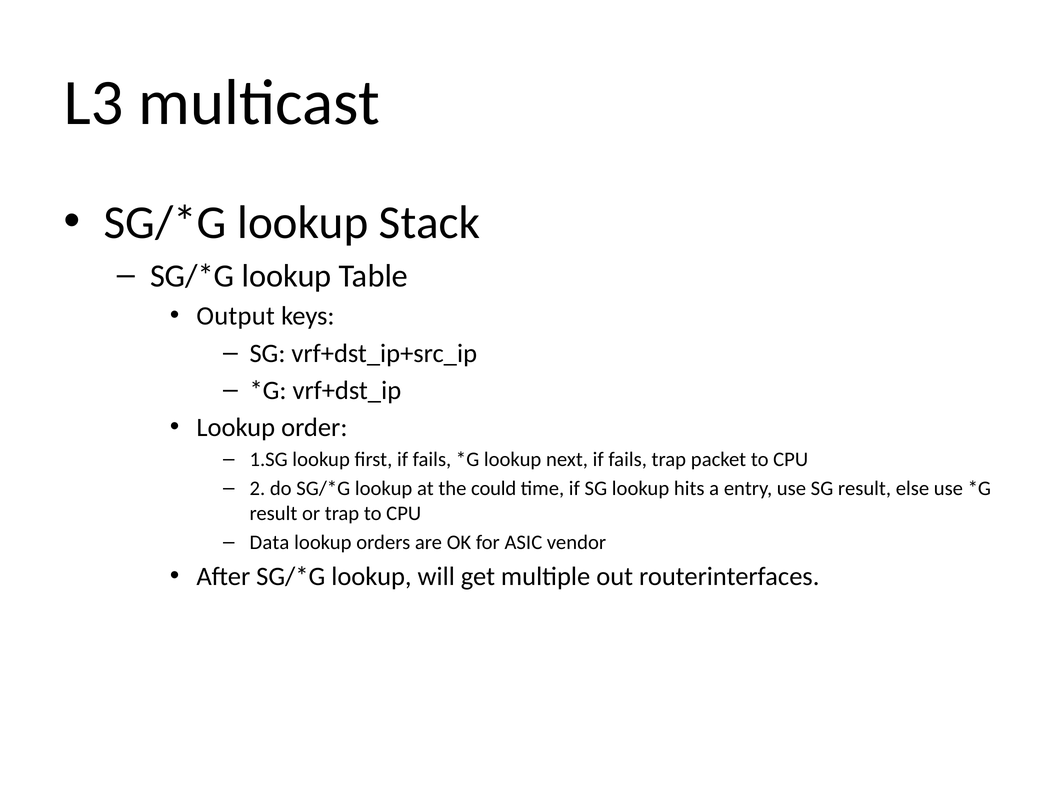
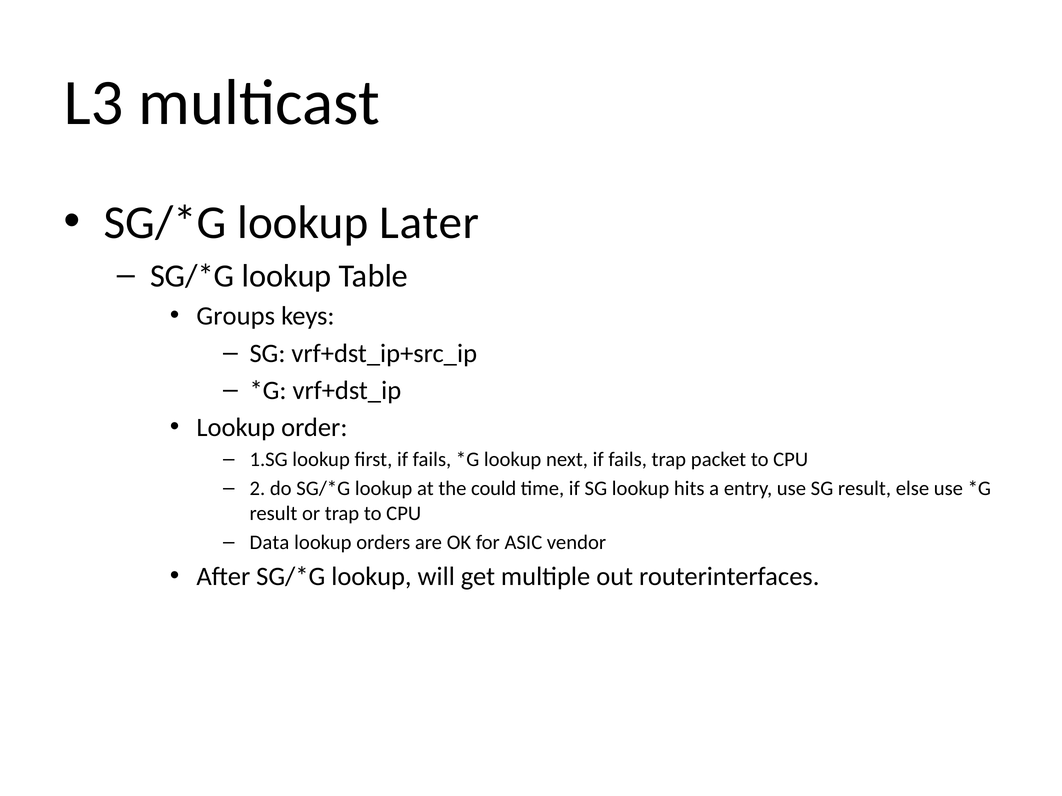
Stack: Stack -> Later (429, 223)
Output: Output -> Groups (236, 316)
